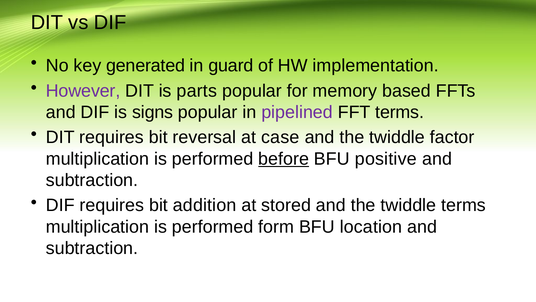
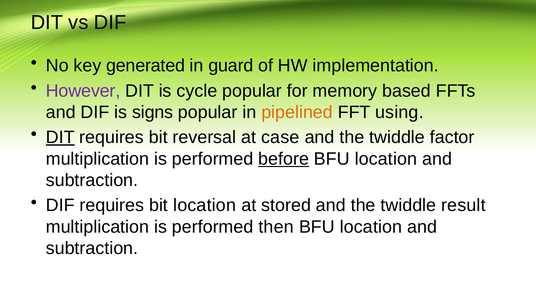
parts: parts -> cycle (197, 91)
pipelined colour: purple -> orange (297, 112)
FFT terms: terms -> using (399, 112)
DIT underline: none -> present (60, 137)
positive: positive -> location (386, 159)
bit addition: addition -> location (205, 205)
twiddle terms: terms -> result (463, 205)
form: form -> then (276, 226)
